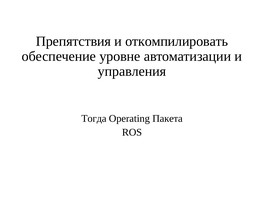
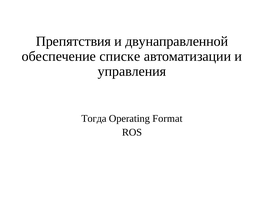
откомпилировать: откомпилировать -> двунаправленной (177, 41)
уровне: уровне -> списке (120, 56)
Пакета: Пакета -> Format (167, 119)
